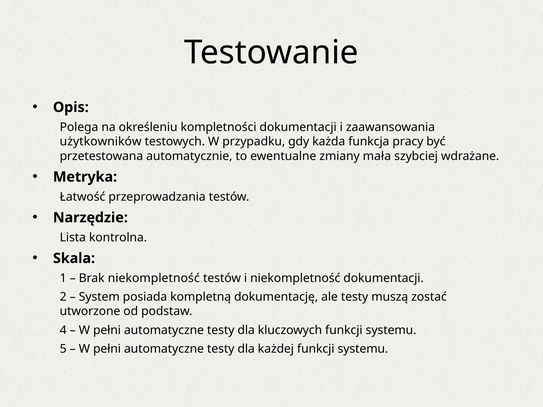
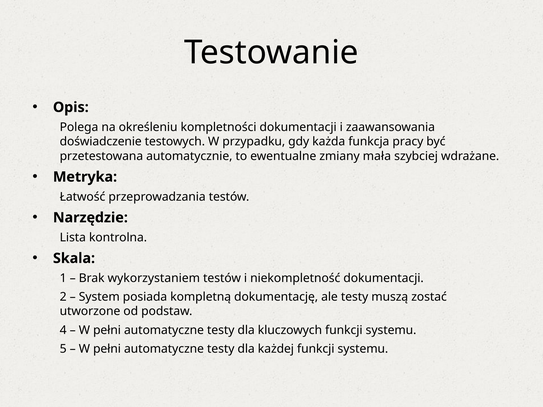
użytkowników: użytkowników -> doświadczenie (101, 142)
Brak niekompletność: niekompletność -> wykorzystaniem (154, 278)
